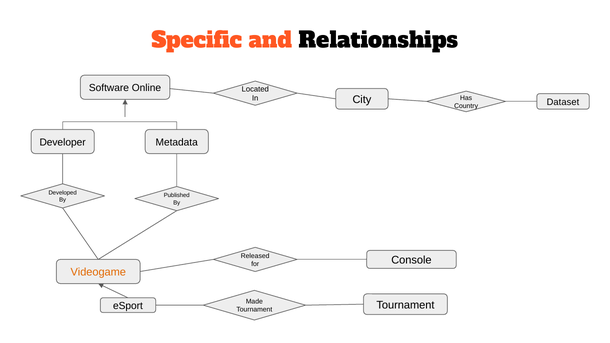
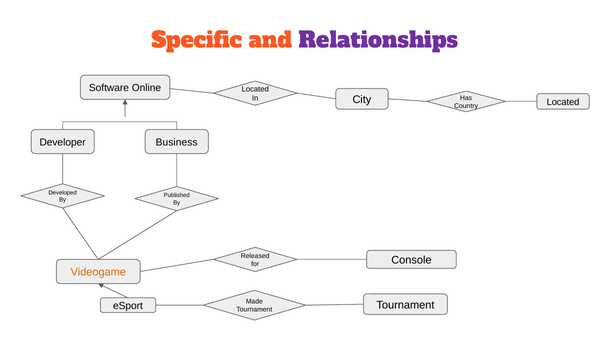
Relationships colour: black -> purple (378, 40)
City Dataset: Dataset -> Located (563, 102)
Metadata: Metadata -> Business (177, 142)
